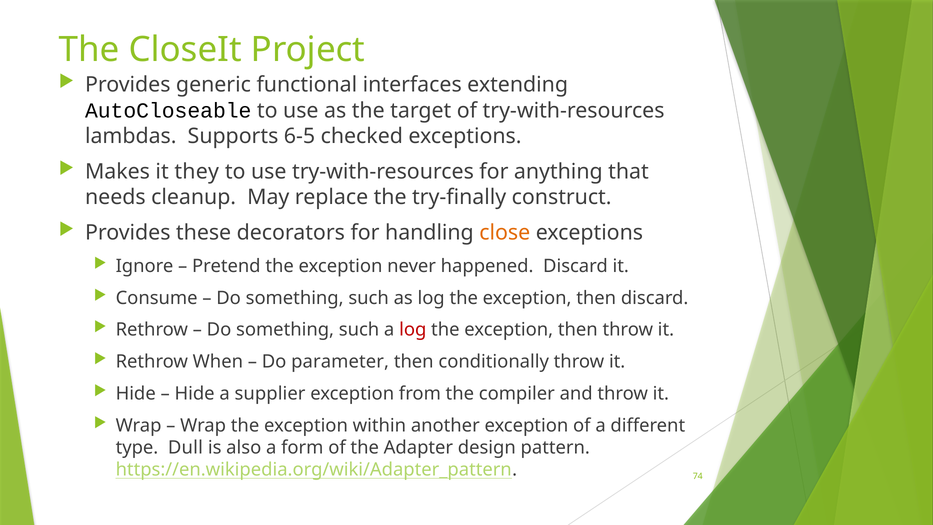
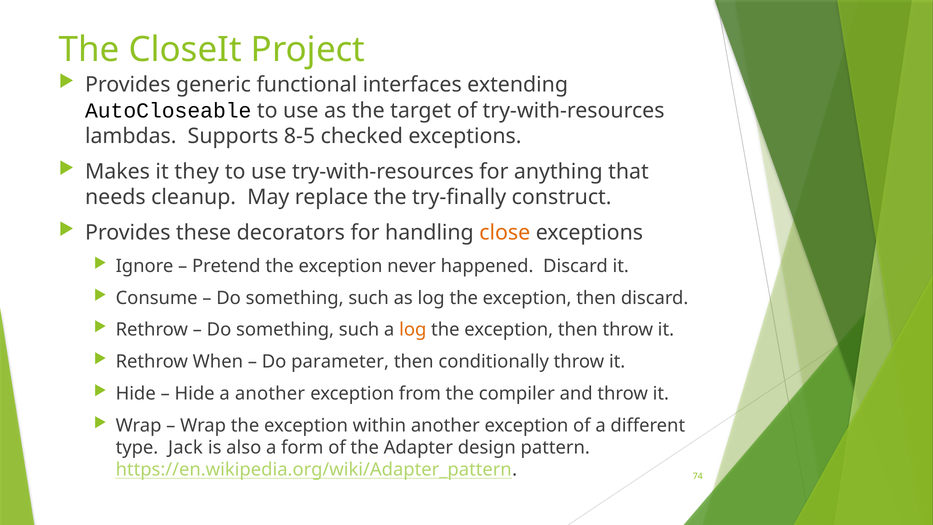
6-5: 6-5 -> 8-5 (300, 136)
log colour: red -> orange (413, 330)
a supplier: supplier -> another (270, 393)
Dull: Dull -> Jack (185, 447)
